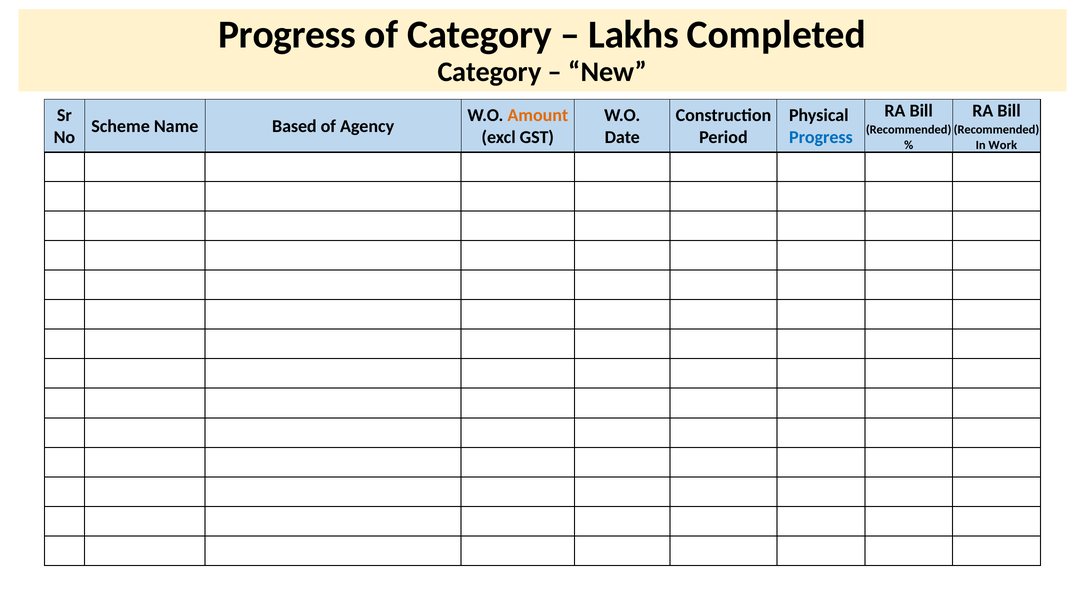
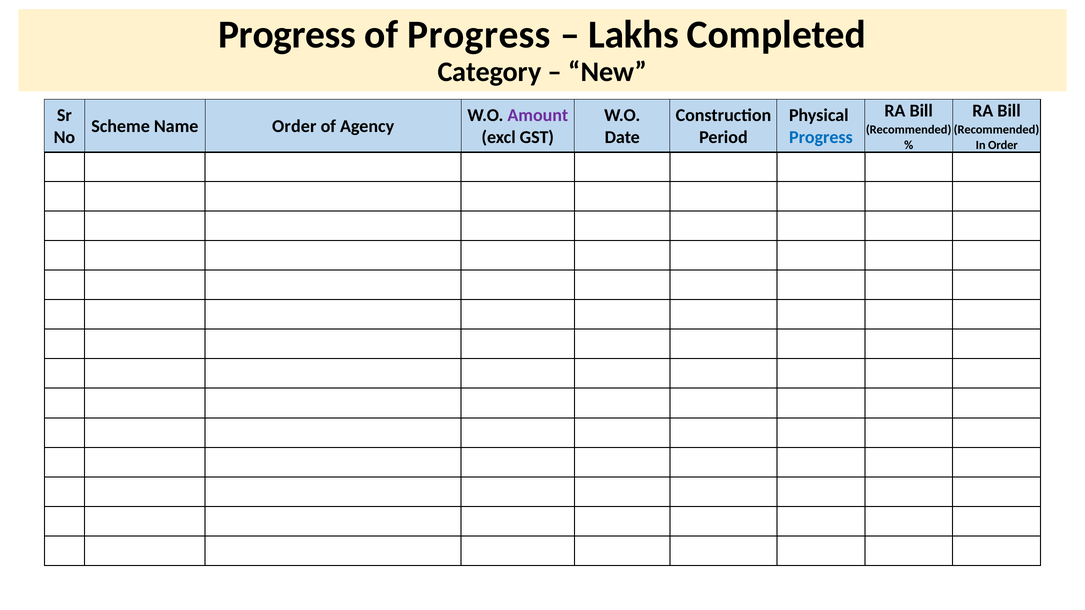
of Category: Category -> Progress (479, 35)
Amount colour: orange -> purple (538, 115)
Name Based: Based -> Order (294, 126)
In Work: Work -> Order (1003, 145)
